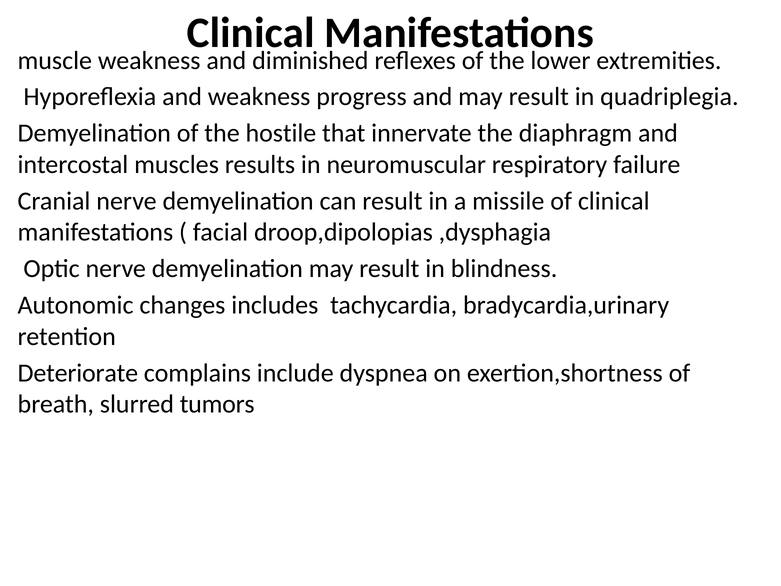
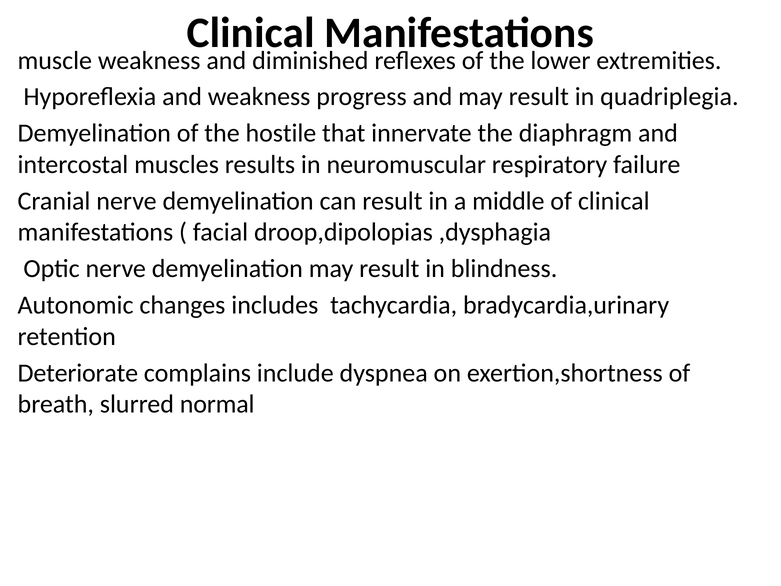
missile: missile -> middle (508, 201)
tumors: tumors -> normal (217, 404)
